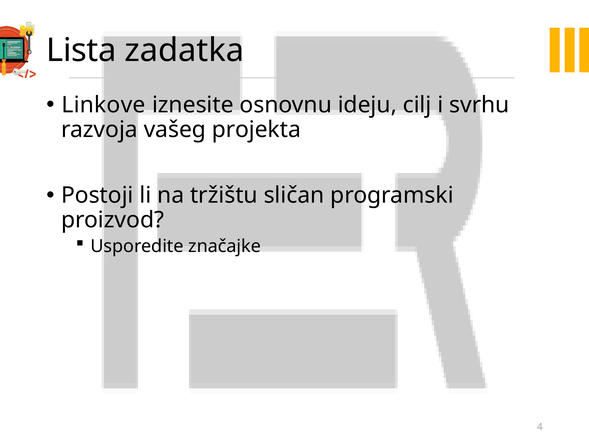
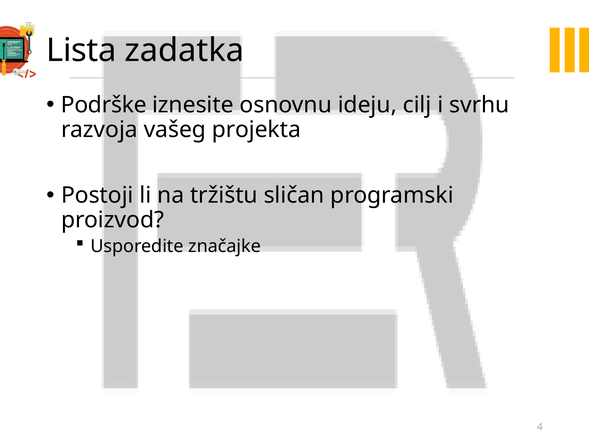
Linkove: Linkove -> Podrške (104, 105)
